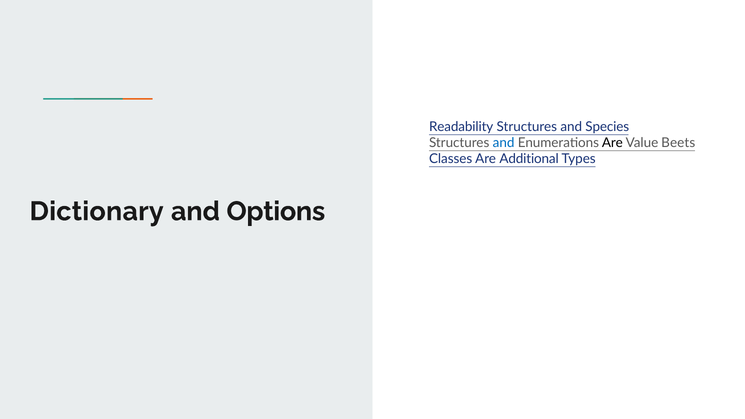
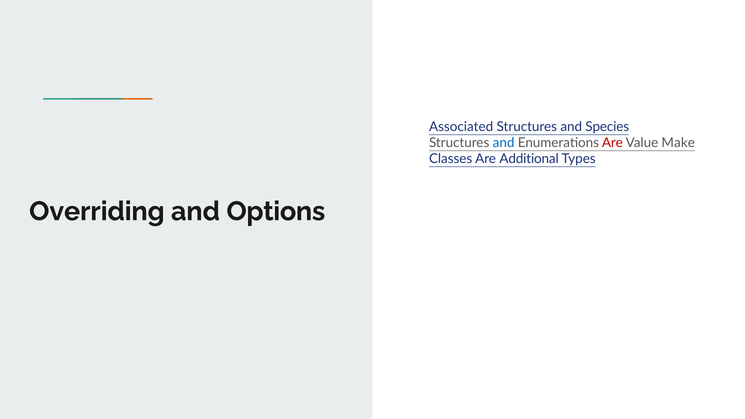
Readability: Readability -> Associated (461, 127)
Are colour: black -> red (612, 143)
Beets: Beets -> Make (678, 143)
Dictionary: Dictionary -> Overriding (97, 211)
